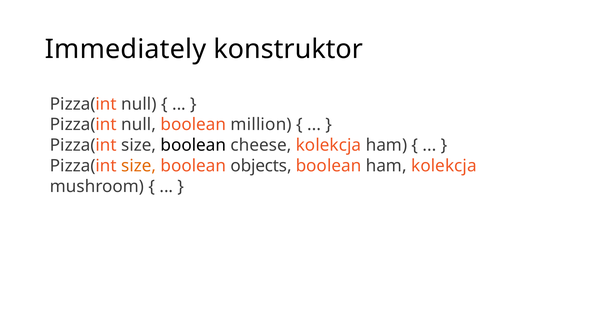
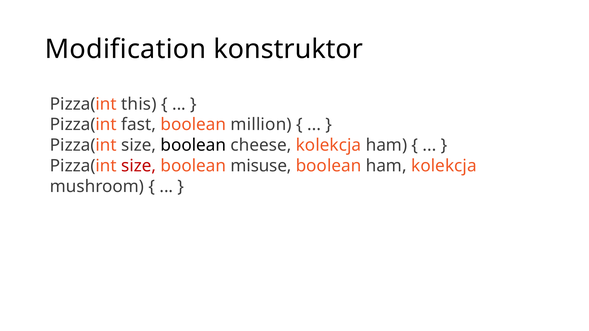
Immediately: Immediately -> Modification (126, 49)
null: null -> this (139, 104)
null: null -> fast (139, 125)
size colour: orange -> red (139, 166)
objects: objects -> misuse (261, 166)
